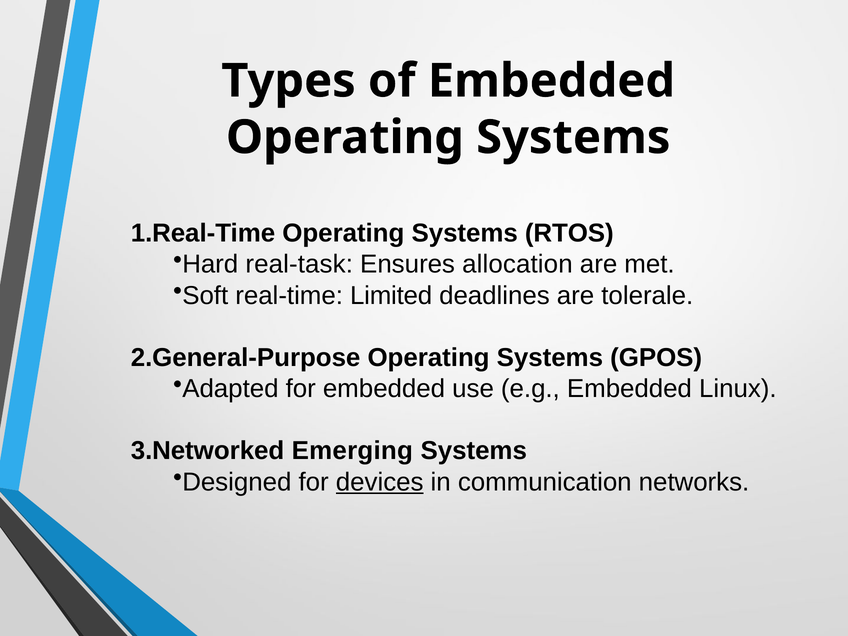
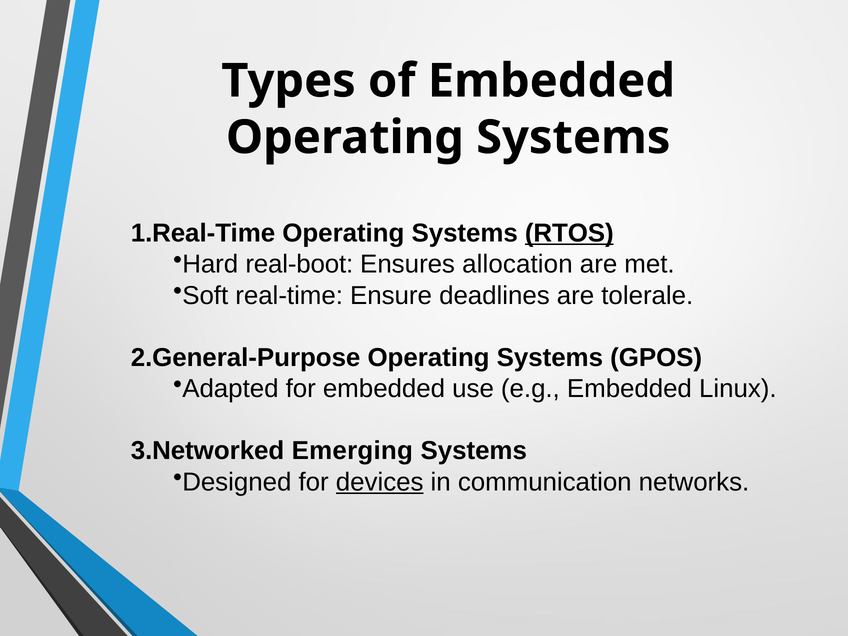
RTOS underline: none -> present (569, 233)
real-task: real-task -> real-boot (299, 264)
Limited: Limited -> Ensure (391, 295)
